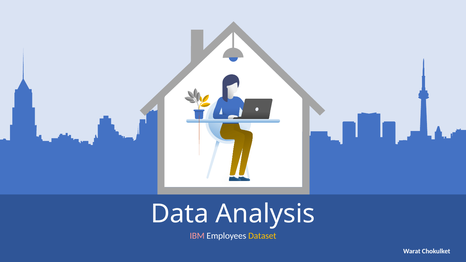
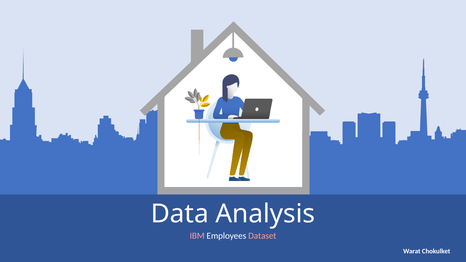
Dataset colour: yellow -> pink (262, 236)
